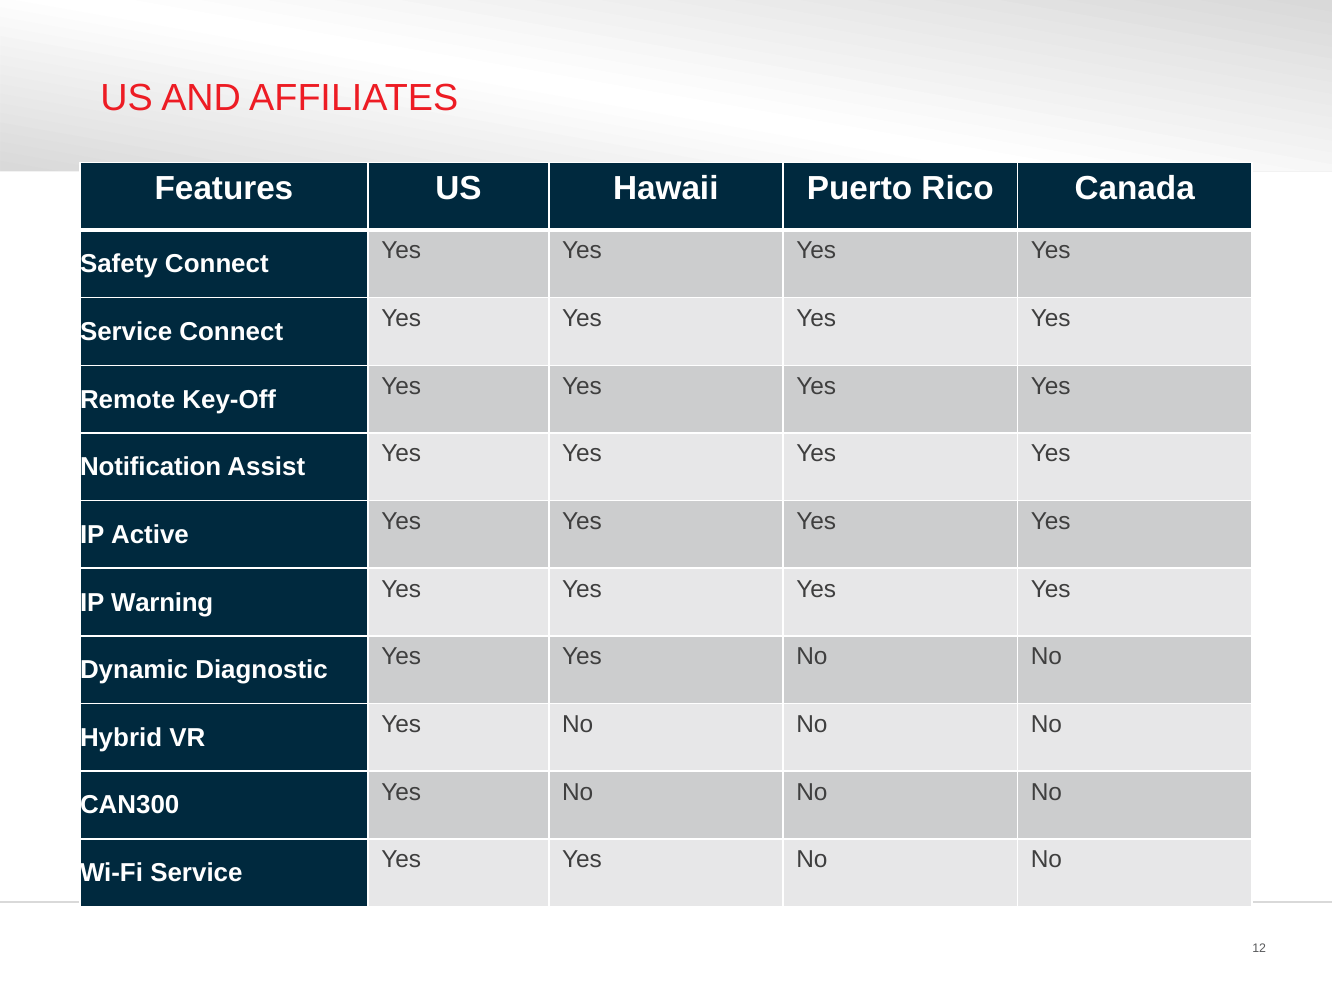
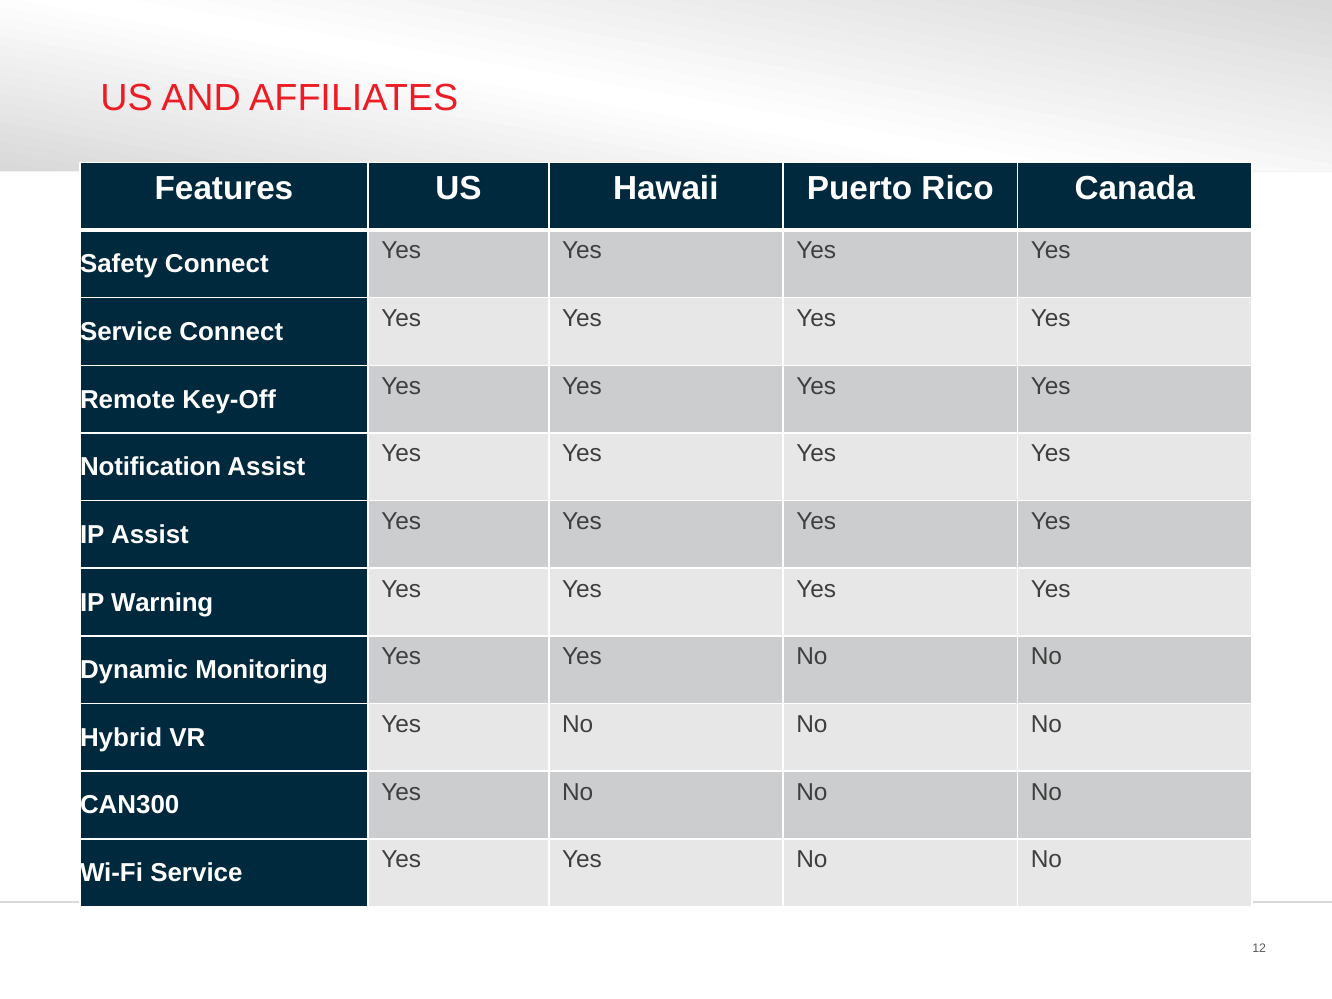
IP Active: Active -> Assist (150, 535)
Diagnostic: Diagnostic -> Monitoring (262, 670)
